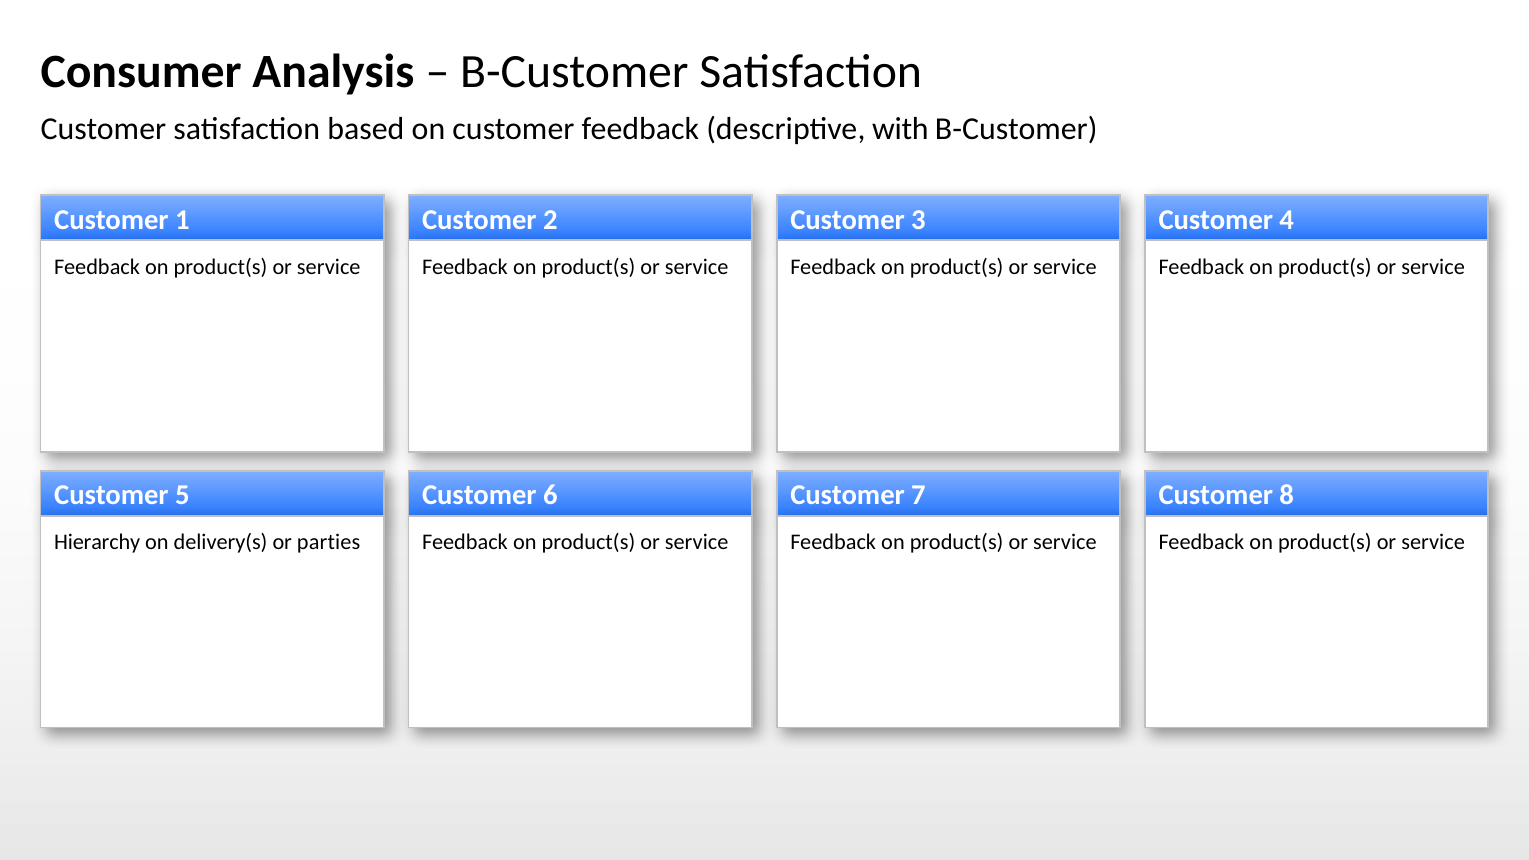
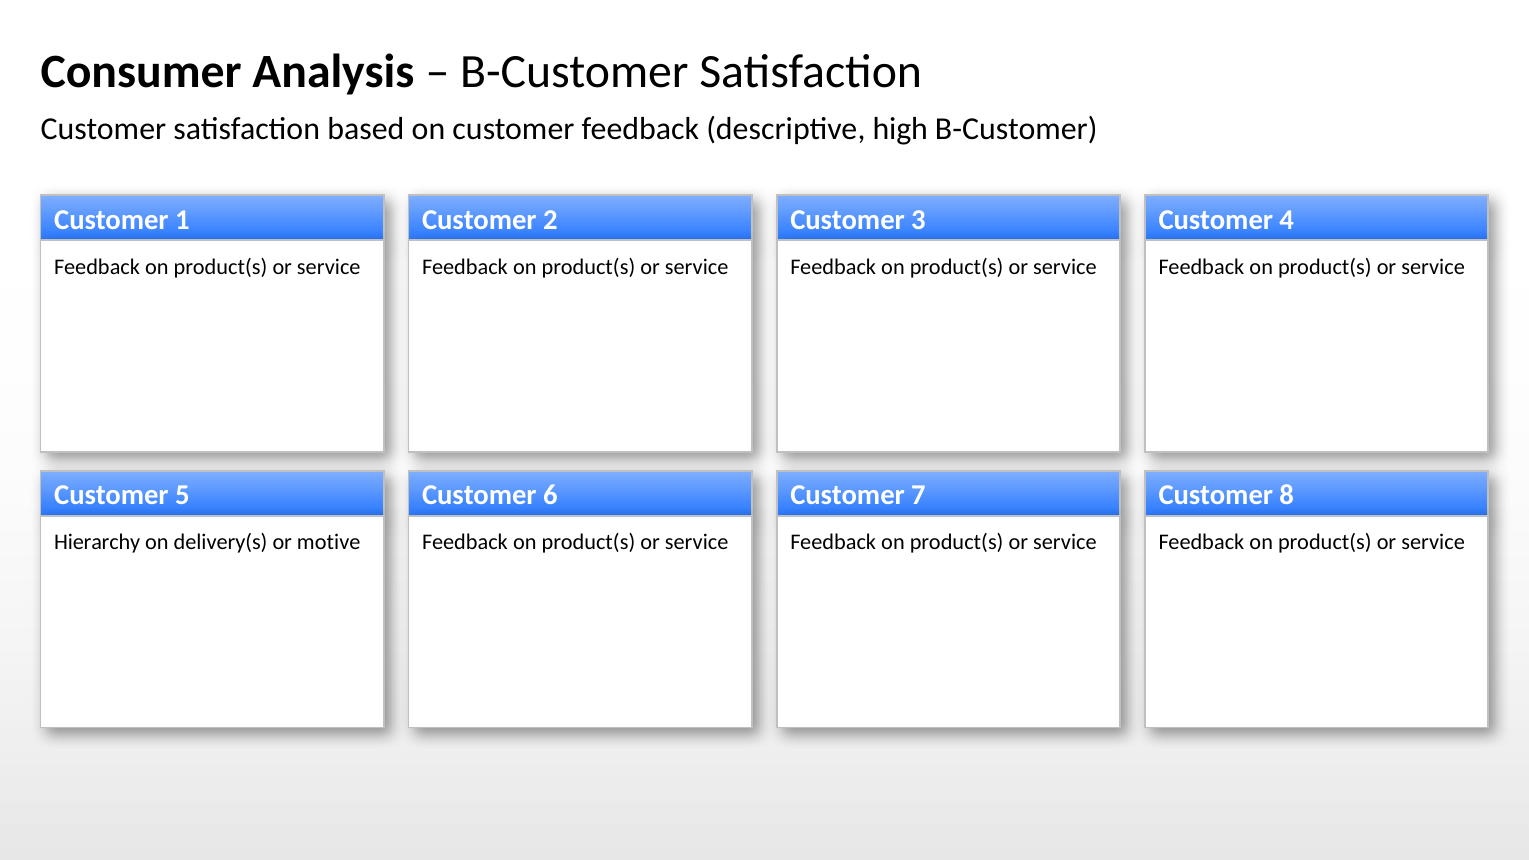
with: with -> high (900, 129)
parties: parties -> motive (329, 543)
